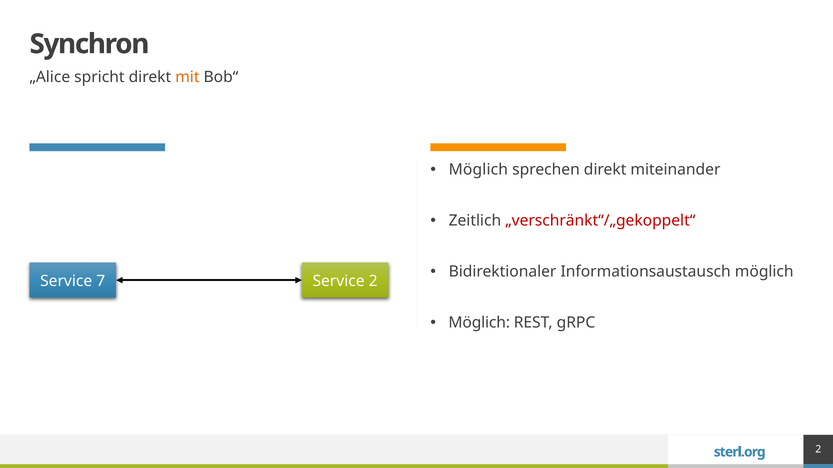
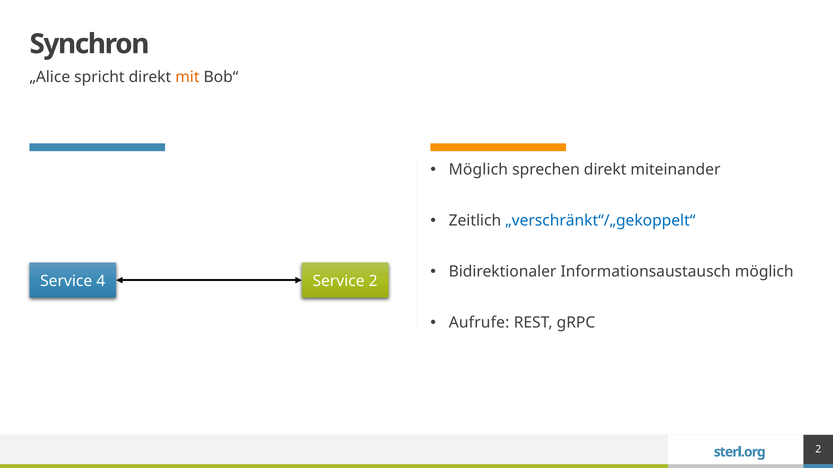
„verschränkt“/„gekoppelt“ colour: red -> blue (600, 221)
7: 7 -> 4 (101, 282)
Möglich: Möglich -> Aufrufe (479, 323)
